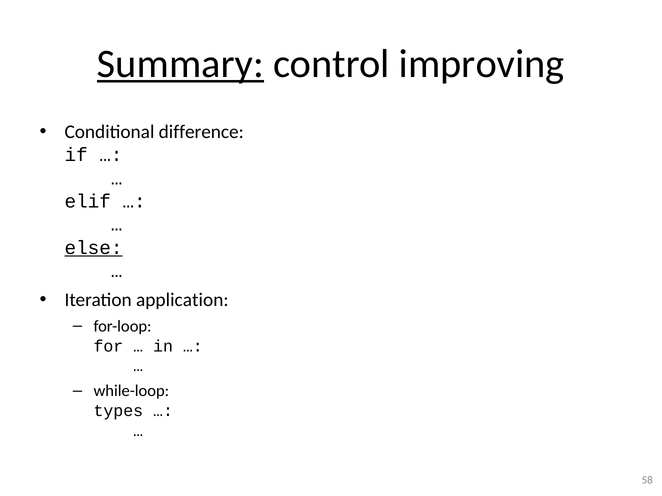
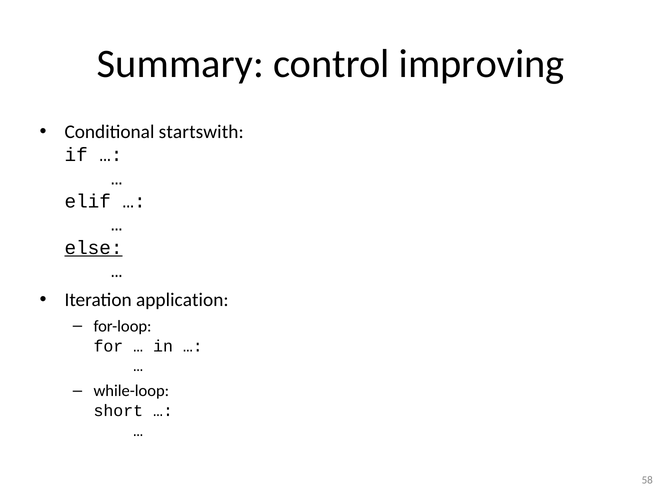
Summary underline: present -> none (180, 64)
difference: difference -> startswith (201, 132)
types: types -> short (118, 411)
